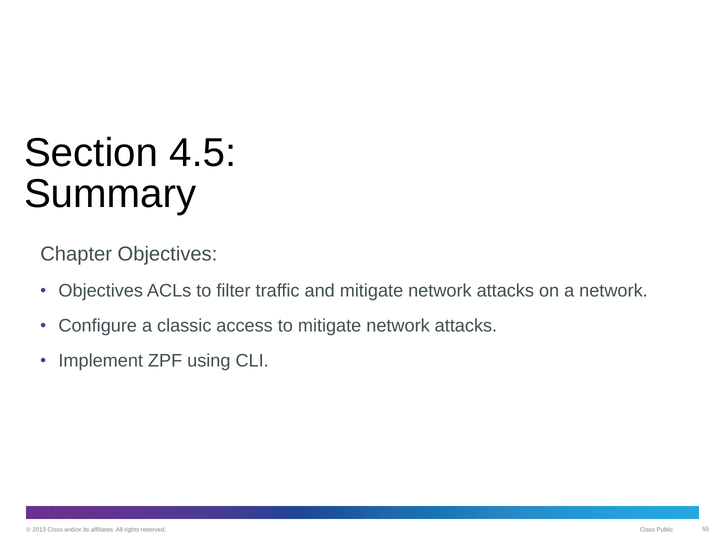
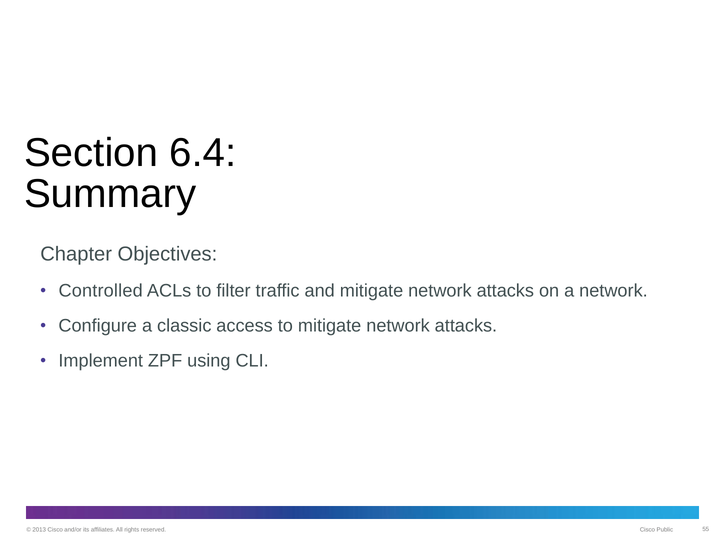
4.5: 4.5 -> 6.4 (203, 153)
Objectives: Objectives -> Controlled (101, 290)
